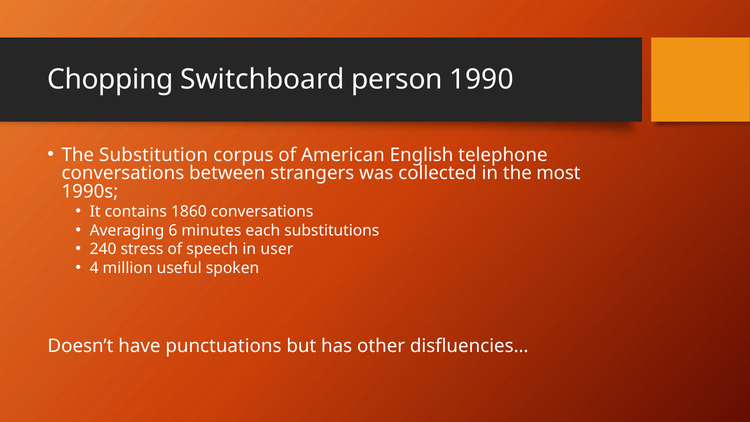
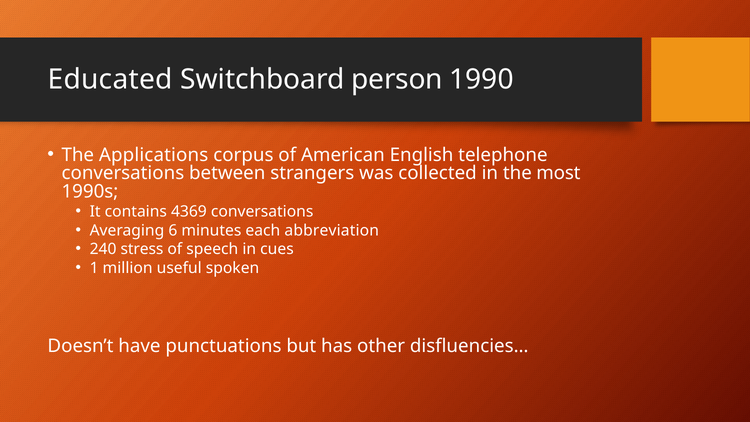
Chopping: Chopping -> Educated (110, 79)
Substitution: Substitution -> Applications (154, 155)
1860: 1860 -> 4369 (189, 212)
substitutions: substitutions -> abbreviation (332, 230)
user: user -> cues (277, 249)
4: 4 -> 1 (94, 268)
